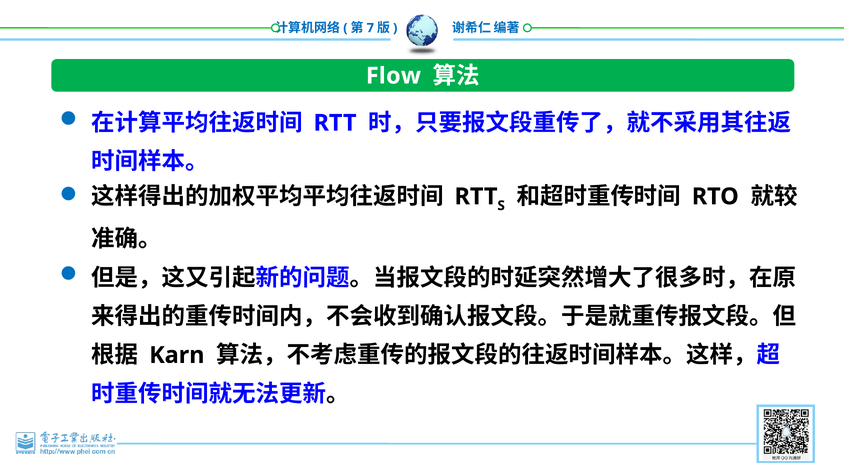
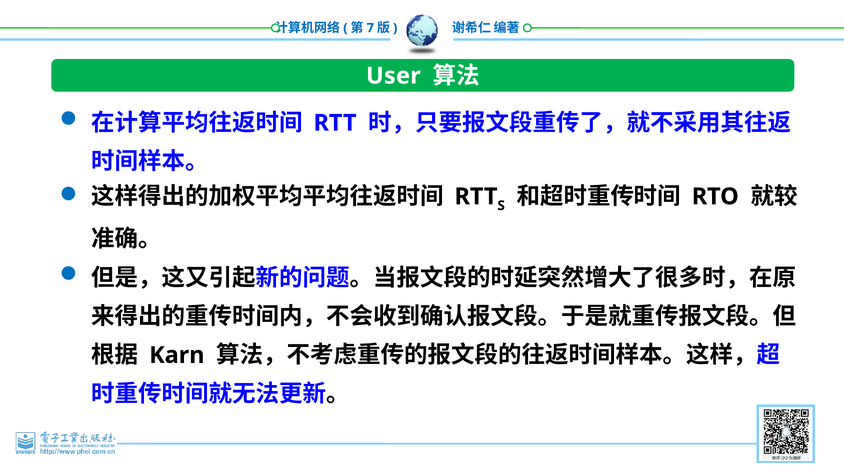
Flow: Flow -> User (393, 76)
